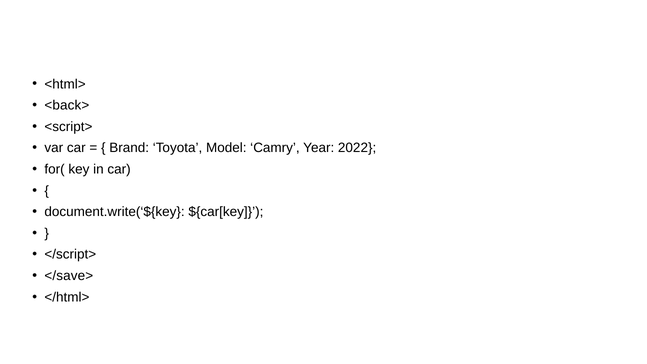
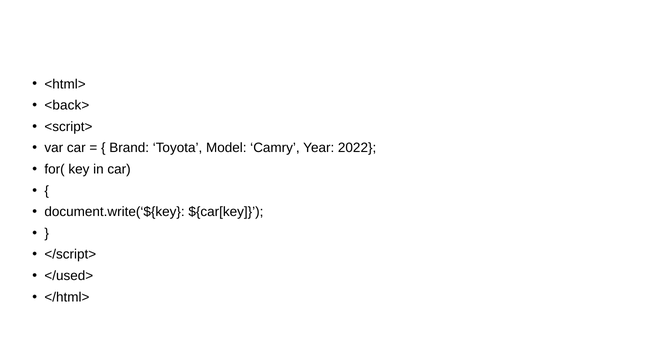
</save>: </save> -> </used> (69, 276)
